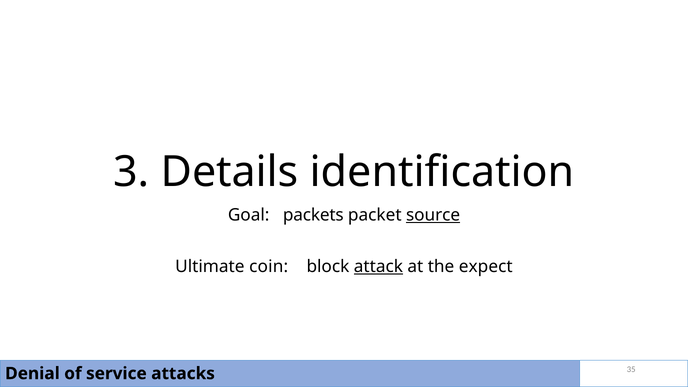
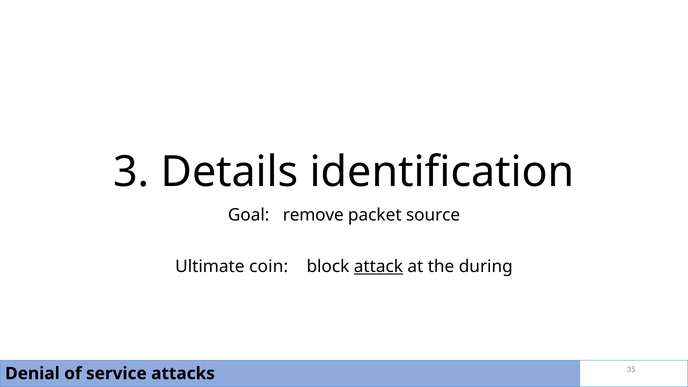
packets: packets -> remove (313, 215)
source underline: present -> none (433, 215)
expect: expect -> during (486, 267)
